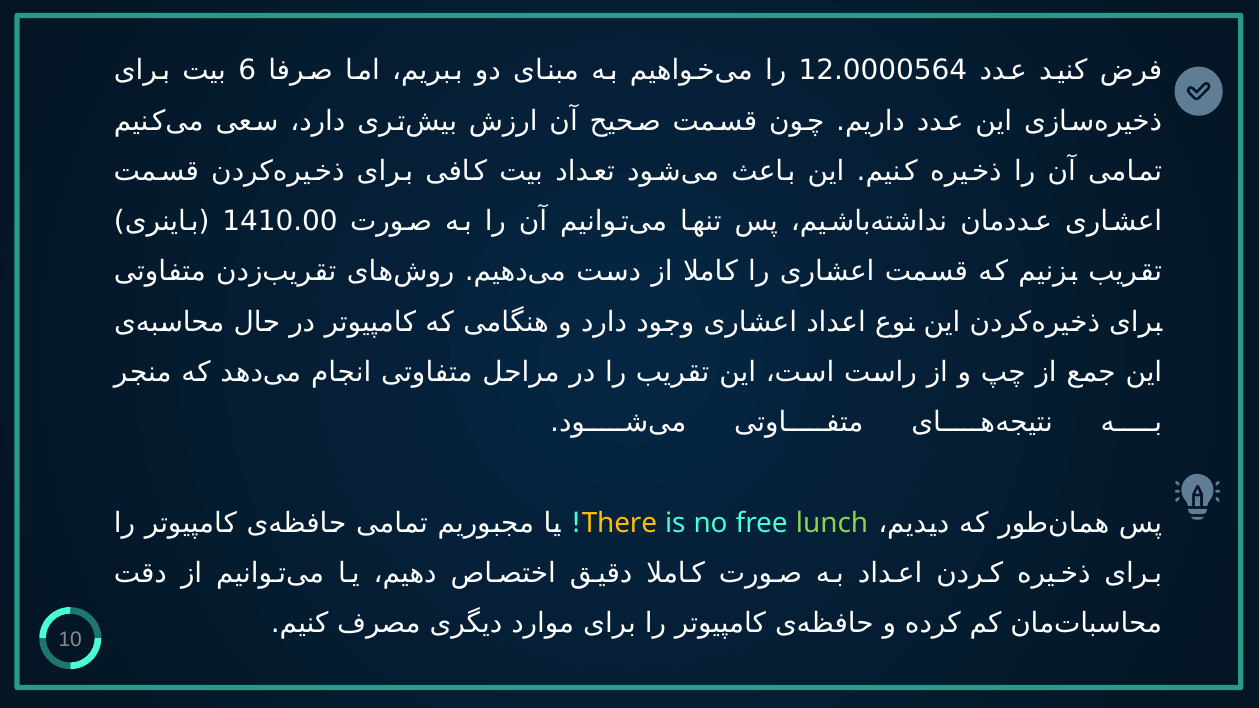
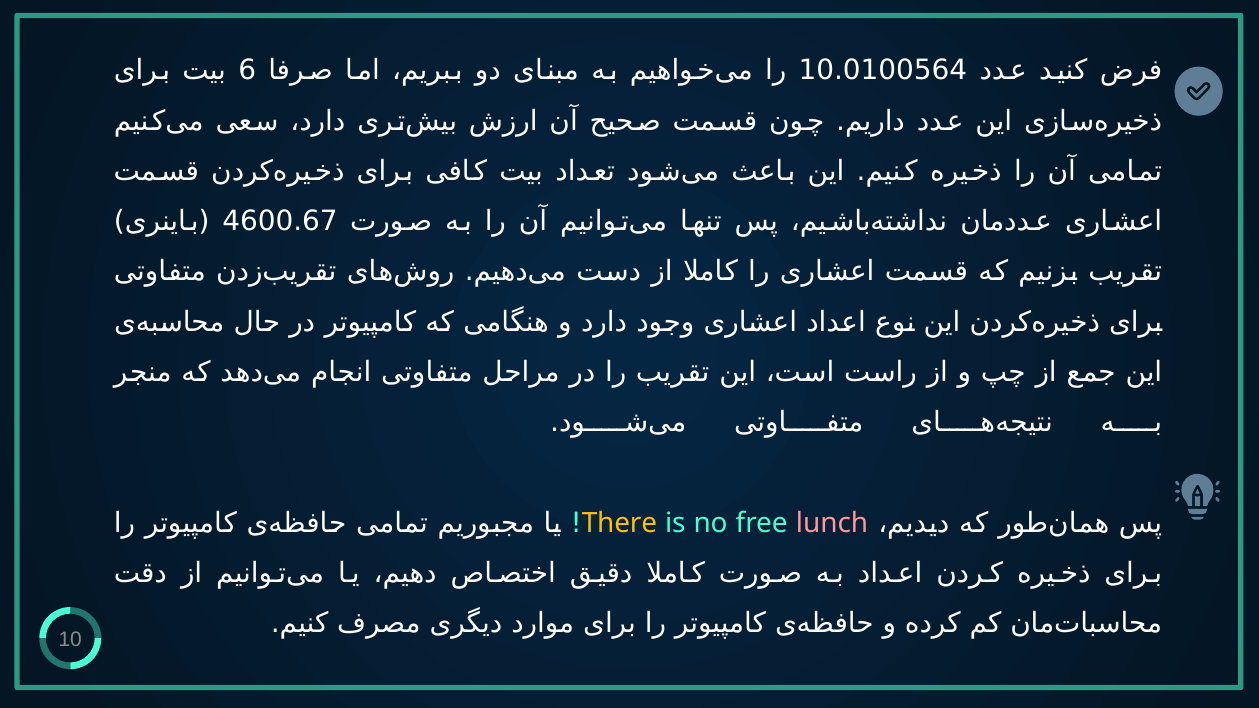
12.0000564: 12.0000564 -> 10.0100564 (883, 71)
1410.00: 1410.00 -> 4600.67 (280, 221)
lunch colour: light green -> pink (832, 523)
